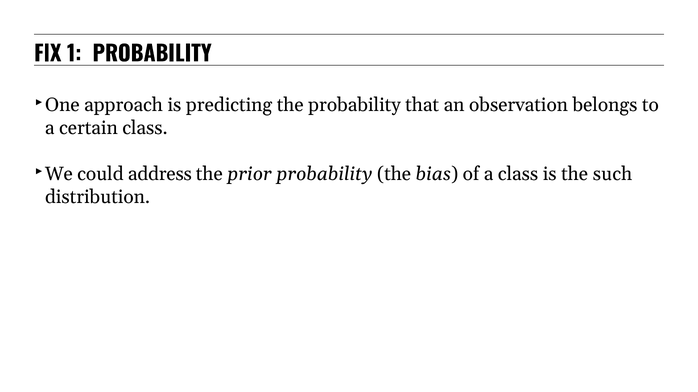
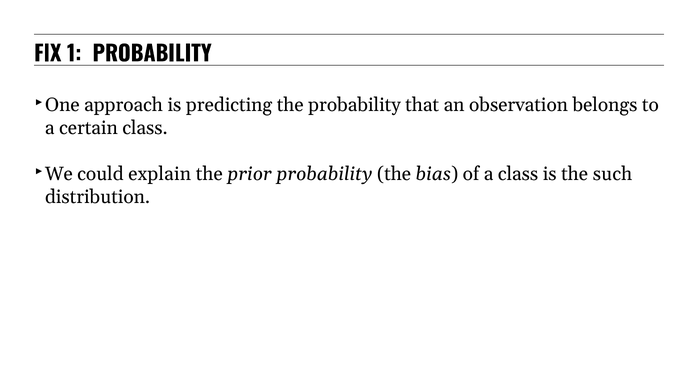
address: address -> explain (160, 174)
